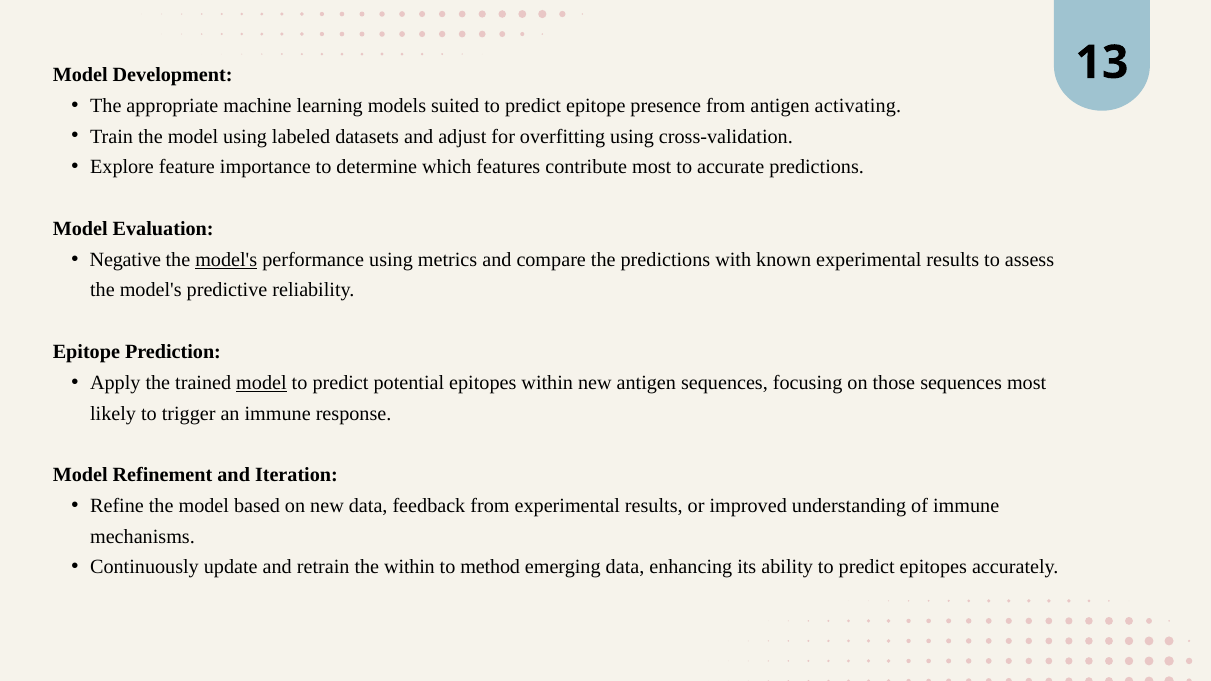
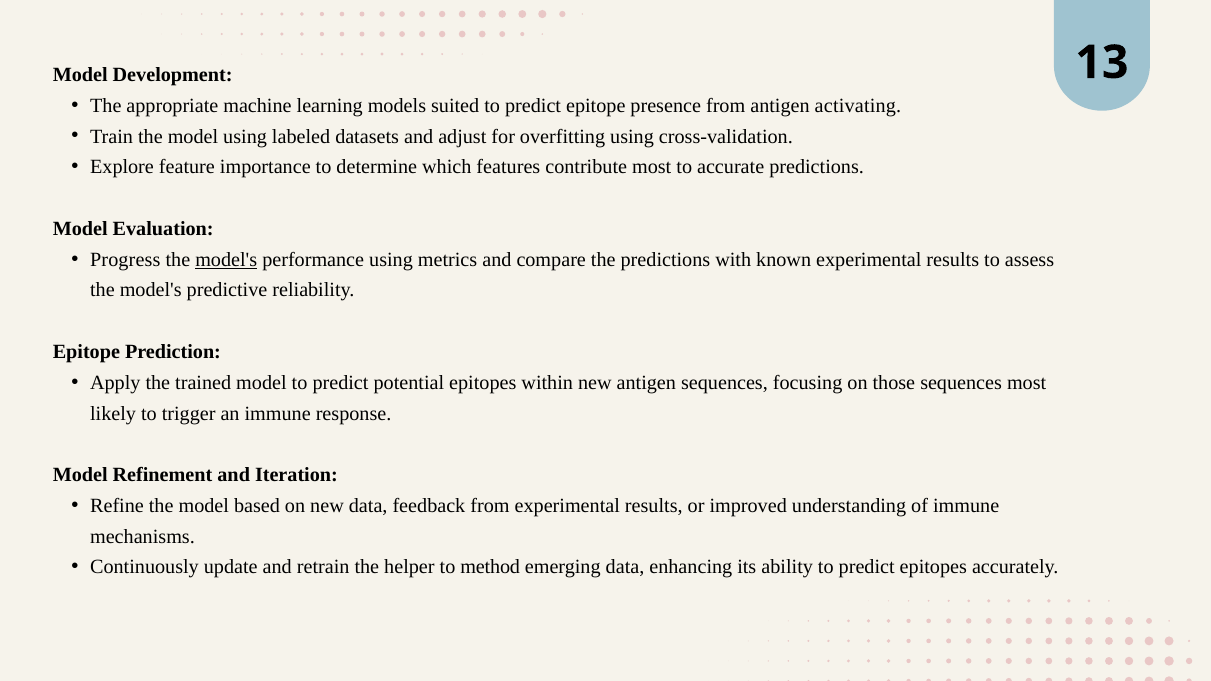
Negative: Negative -> Progress (125, 260)
model underline: present -> none (261, 383)
the within: within -> helper (409, 567)
